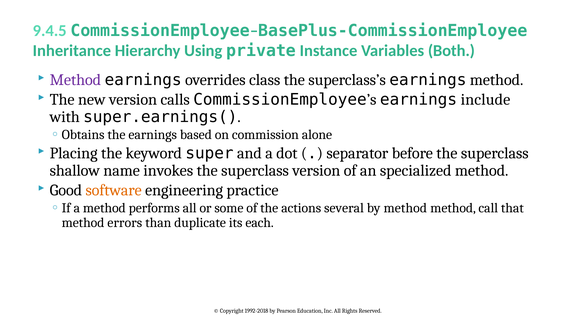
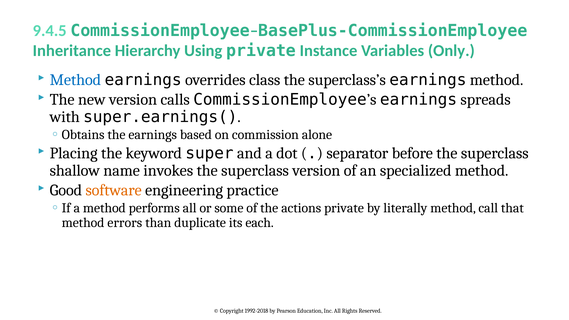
Both: Both -> Only (451, 51)
Method colour: purple -> blue (75, 80)
include: include -> spreads (486, 99)
actions several: several -> private (344, 208)
by method: method -> literally (405, 208)
